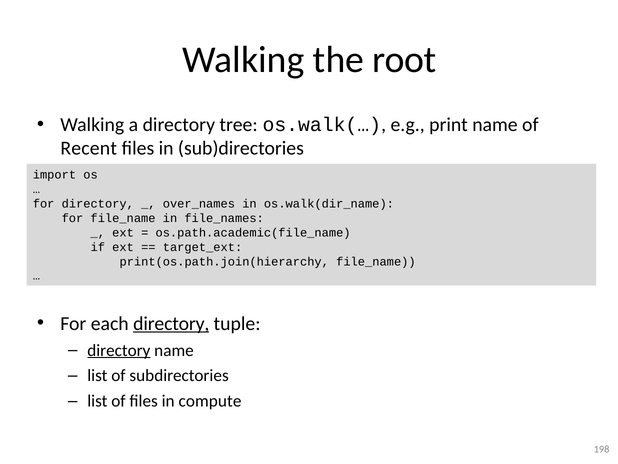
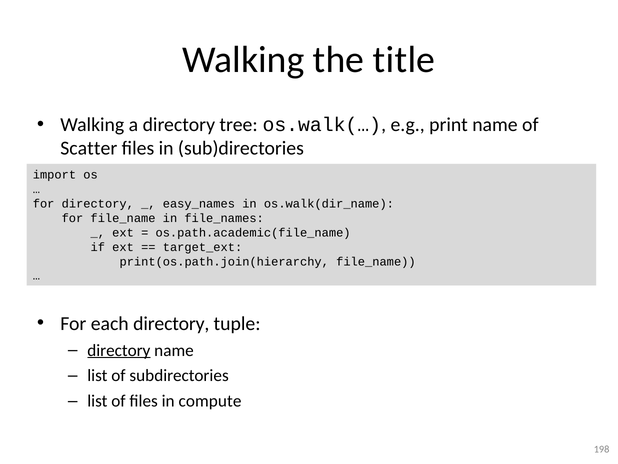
root: root -> title (404, 60)
Recent: Recent -> Scatter (89, 148)
over_names: over_names -> easy_names (199, 204)
directory underline: present -> none (171, 323)
